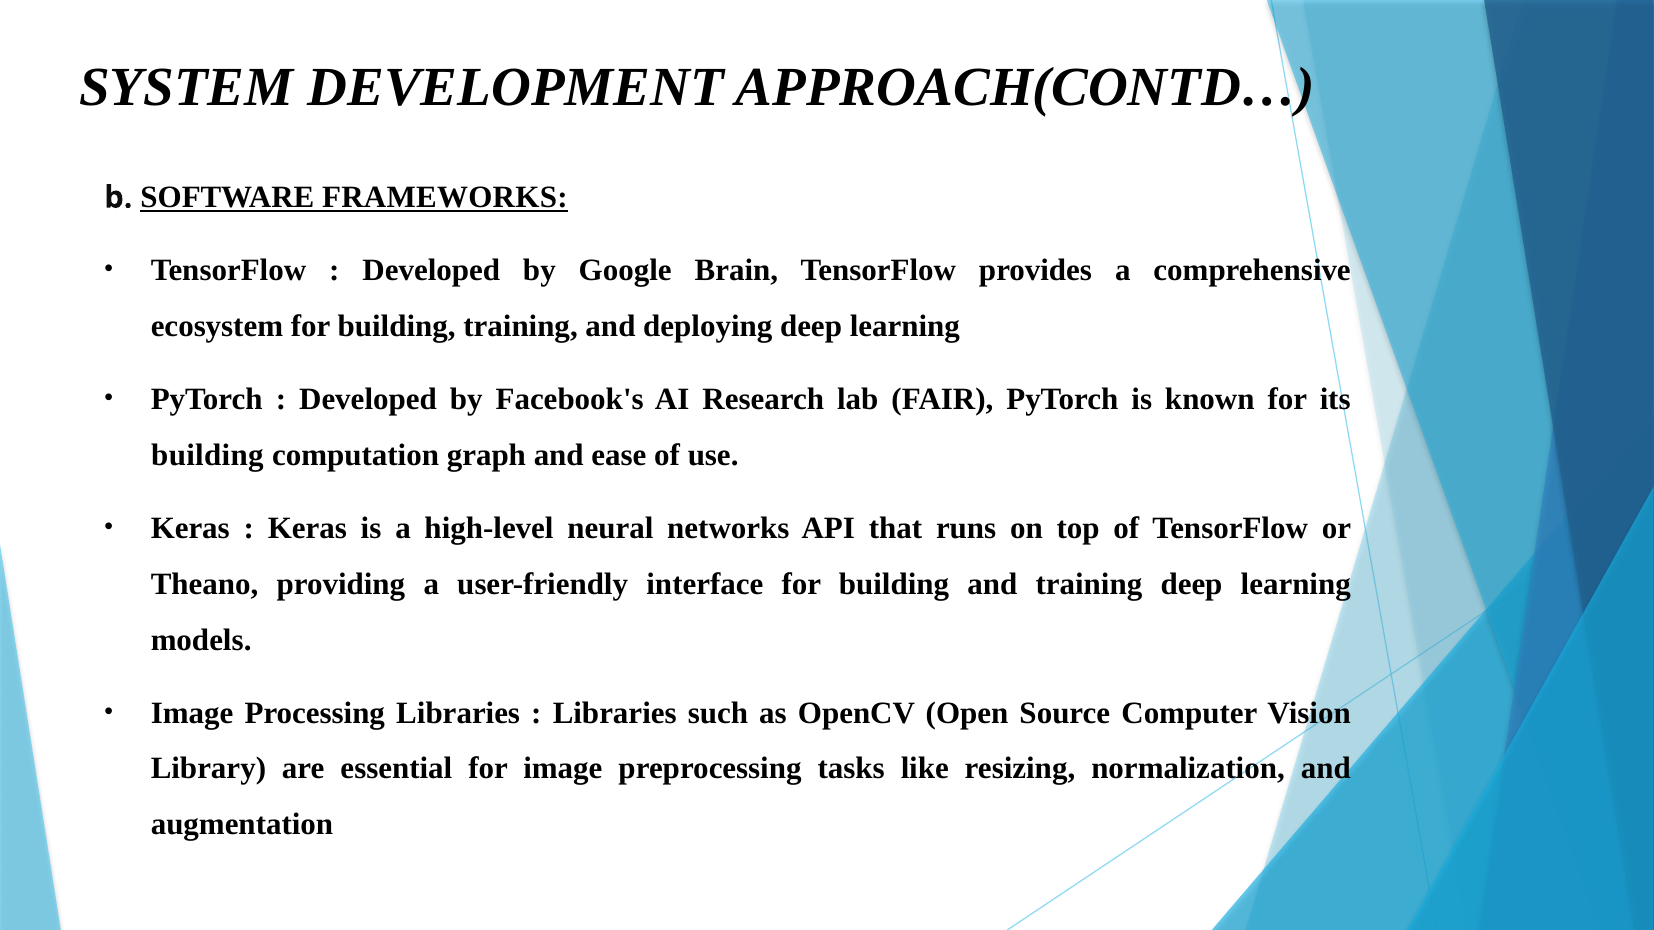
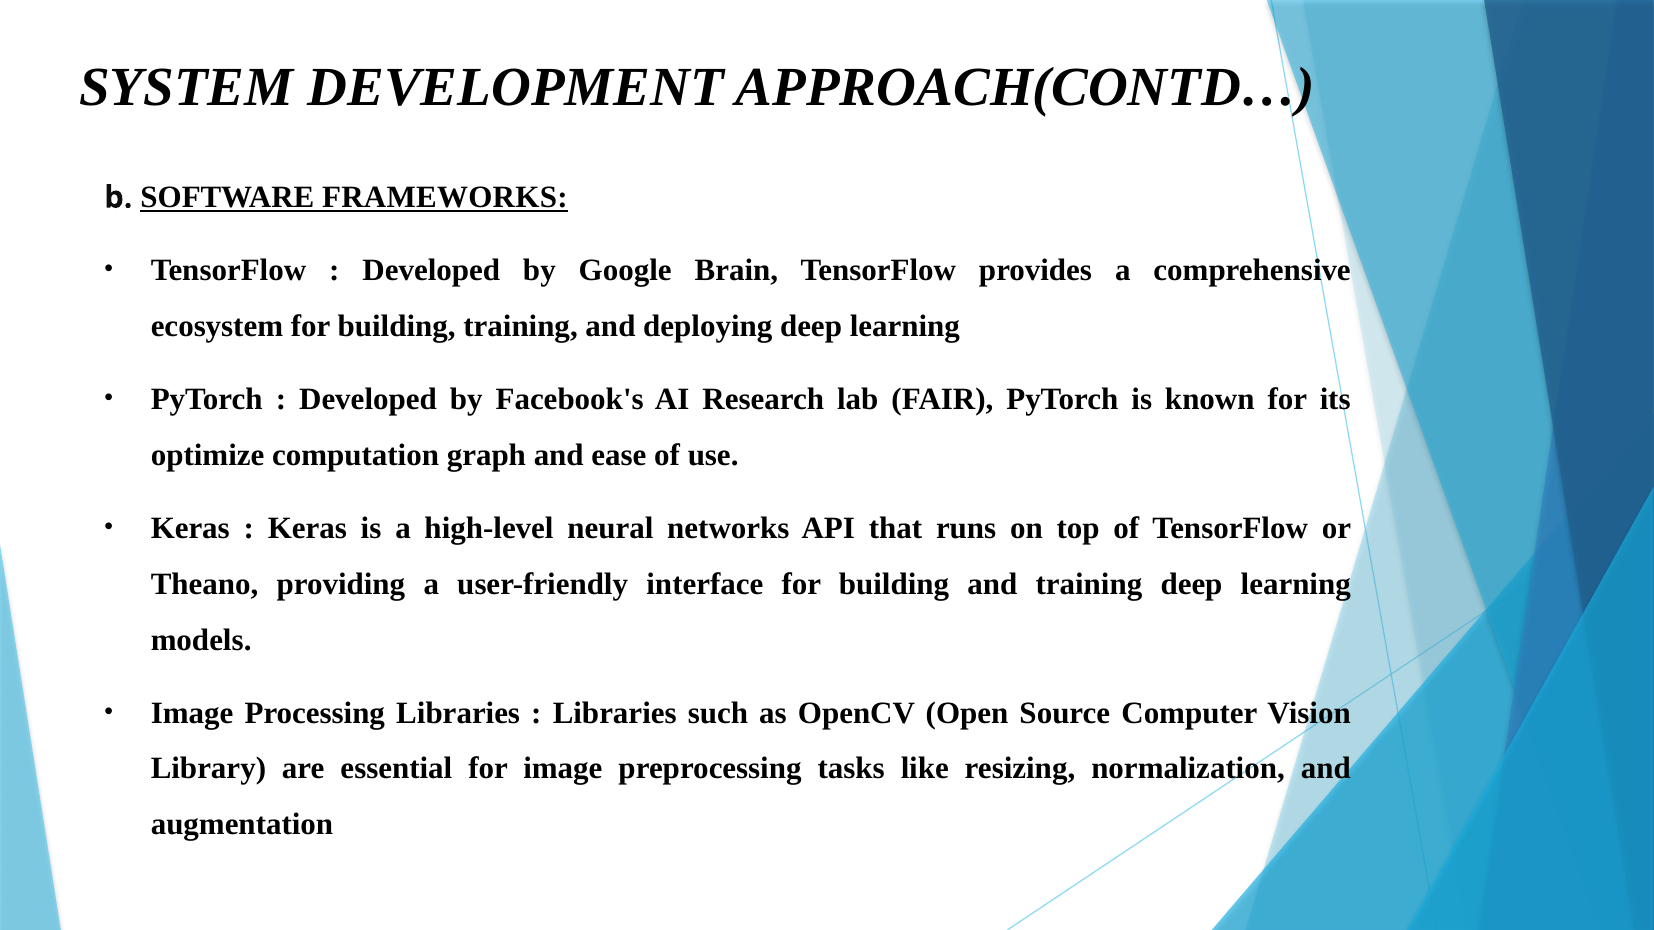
building: building -> optimize (208, 455)
